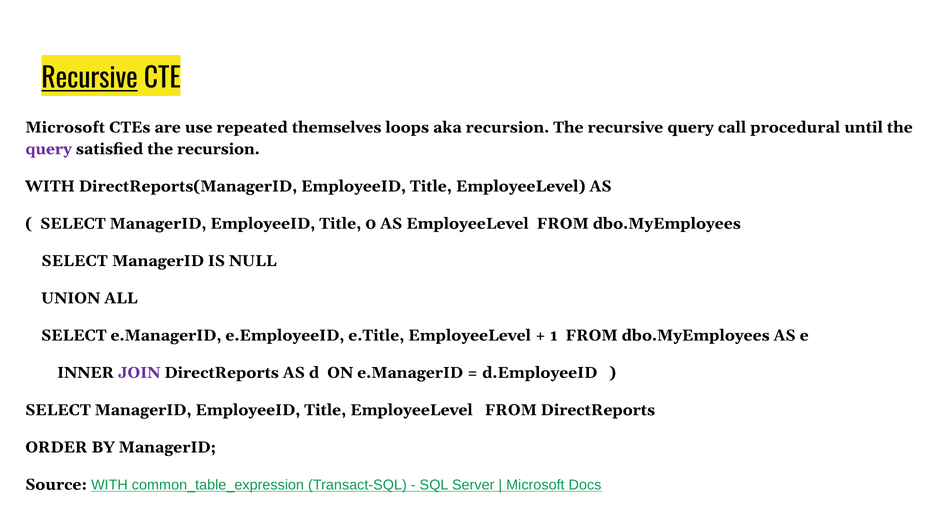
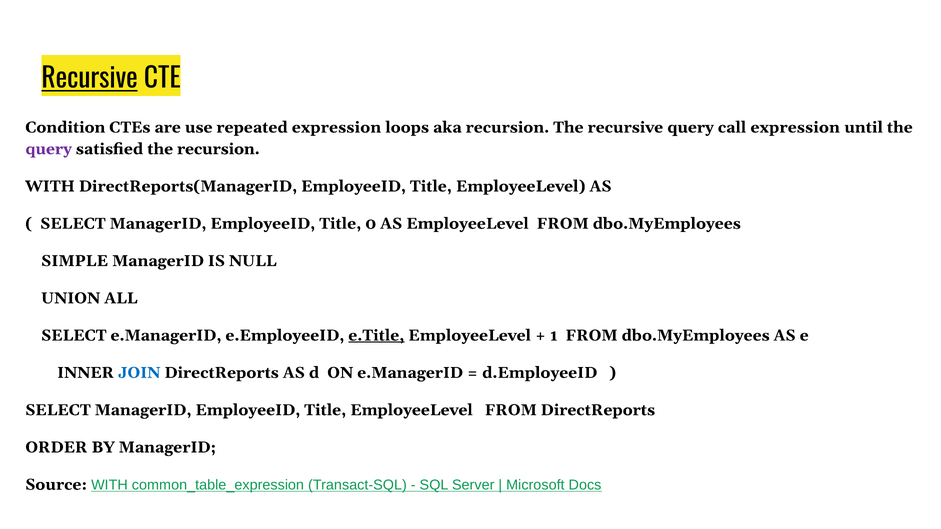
Microsoft: Microsoft -> Condition (65, 127)
repeated themselves: themselves -> expression (336, 127)
call procedural: procedural -> expression (795, 127)
SELECT: SELECT -> SIMPLE (75, 261)
e.Title underline: none -> present (376, 336)
JOIN colour: purple -> blue (139, 373)
